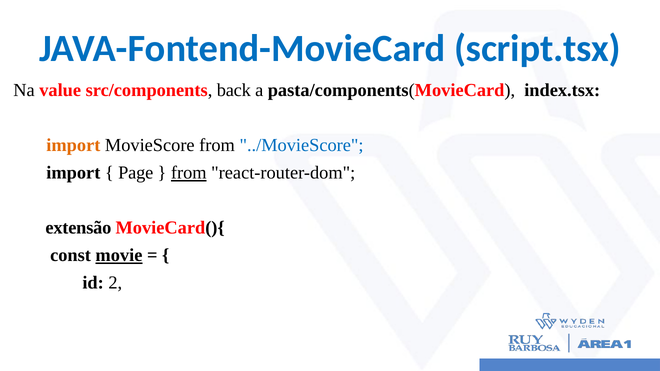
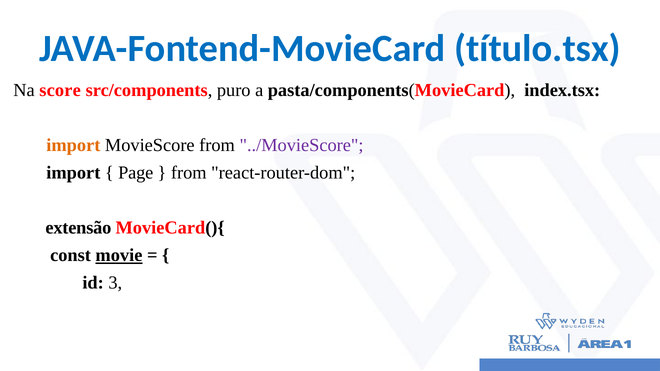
script.tsx: script.tsx -> título.tsx (537, 48)
value: value -> score (60, 90)
back: back -> puro (234, 90)
../MovieScore colour: blue -> purple (302, 145)
from underline: present -> none (189, 173)
2: 2 -> 3 (115, 283)
